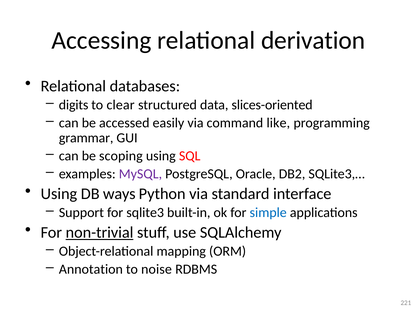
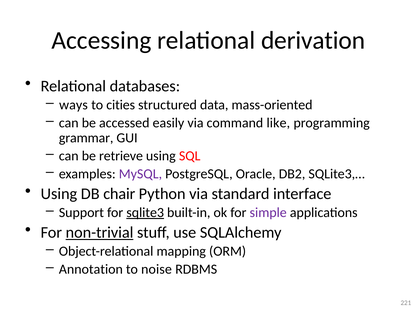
digits: digits -> ways (73, 105)
clear: clear -> cities (121, 105)
slices-oriented: slices-oriented -> mass-oriented (272, 105)
scoping: scoping -> retrieve (121, 156)
ways: ways -> chair (119, 193)
sqlite3 underline: none -> present (145, 212)
simple colour: blue -> purple (268, 212)
